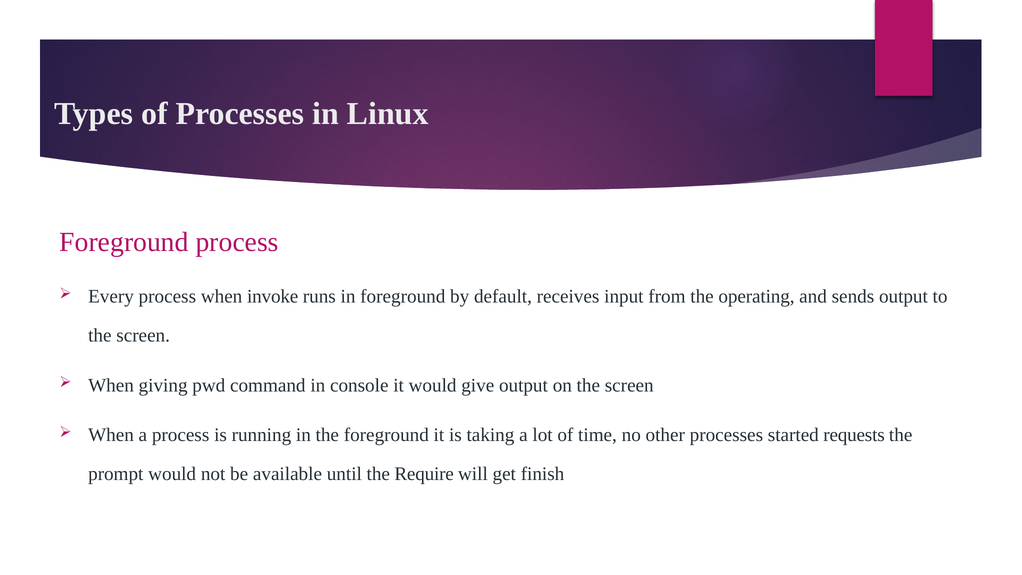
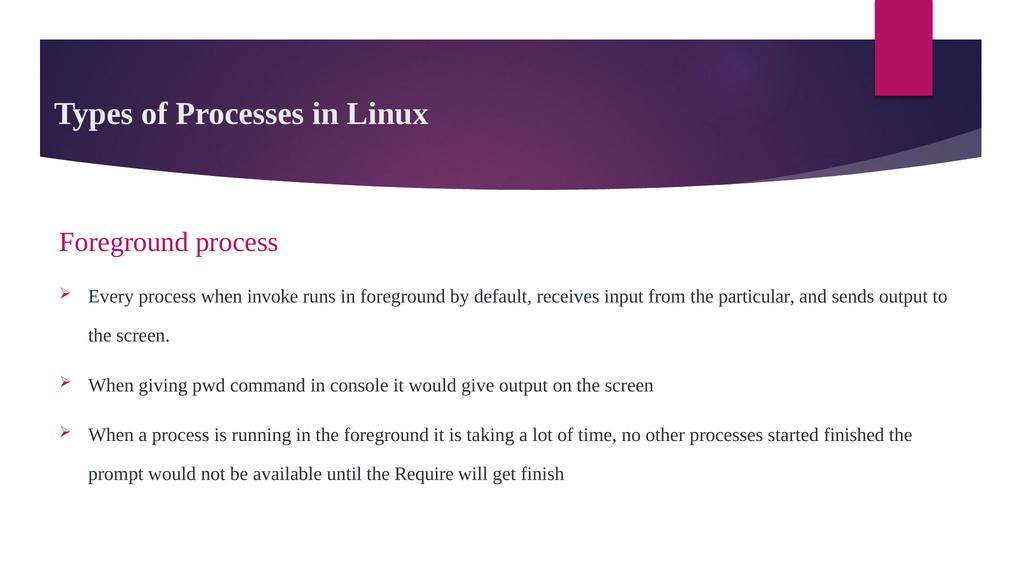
operating: operating -> particular (757, 296)
requests: requests -> finished (854, 435)
